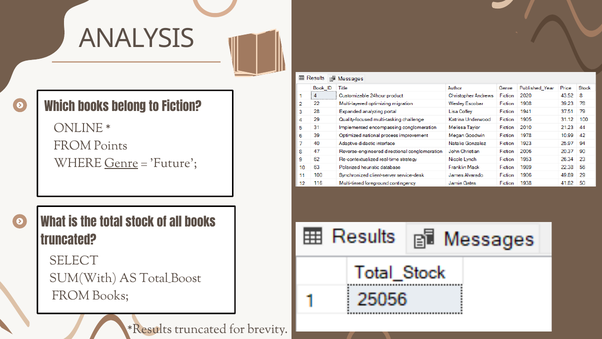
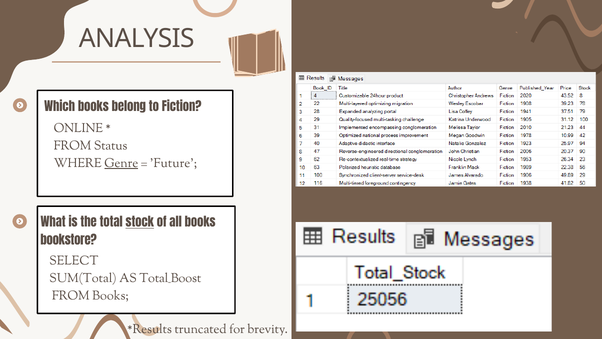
Points: Points -> Status (111, 145)
stock underline: none -> present (140, 223)
truncated: truncated -> bookstore (69, 240)
SUM(With: SUM(With -> SUM(Total (83, 278)
